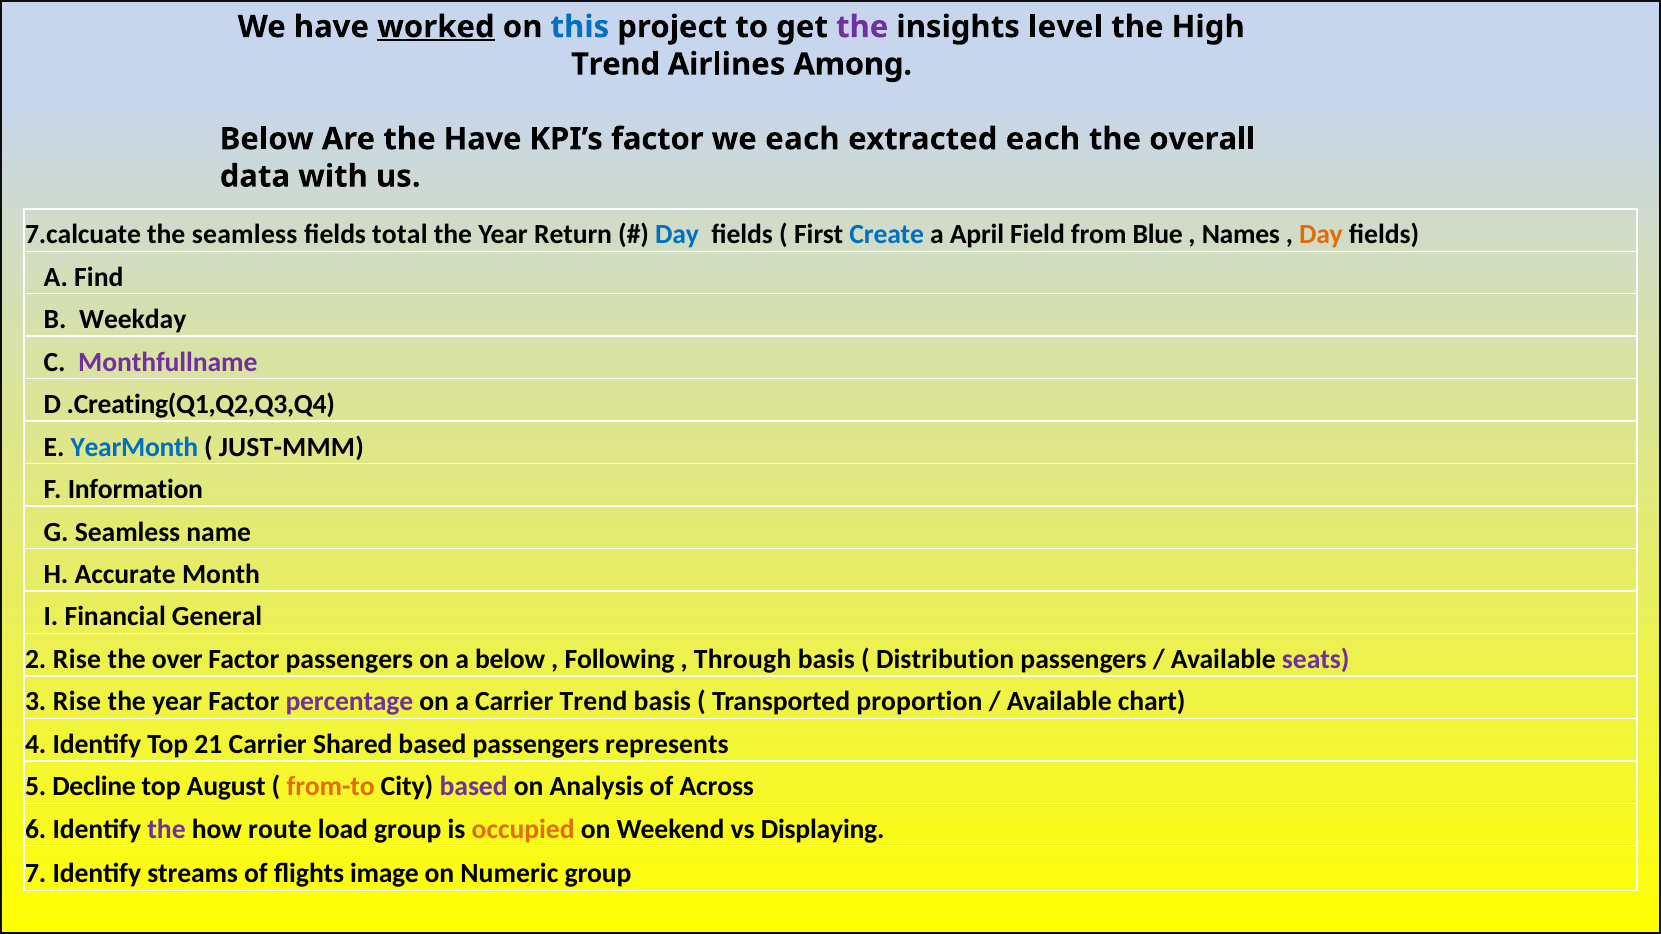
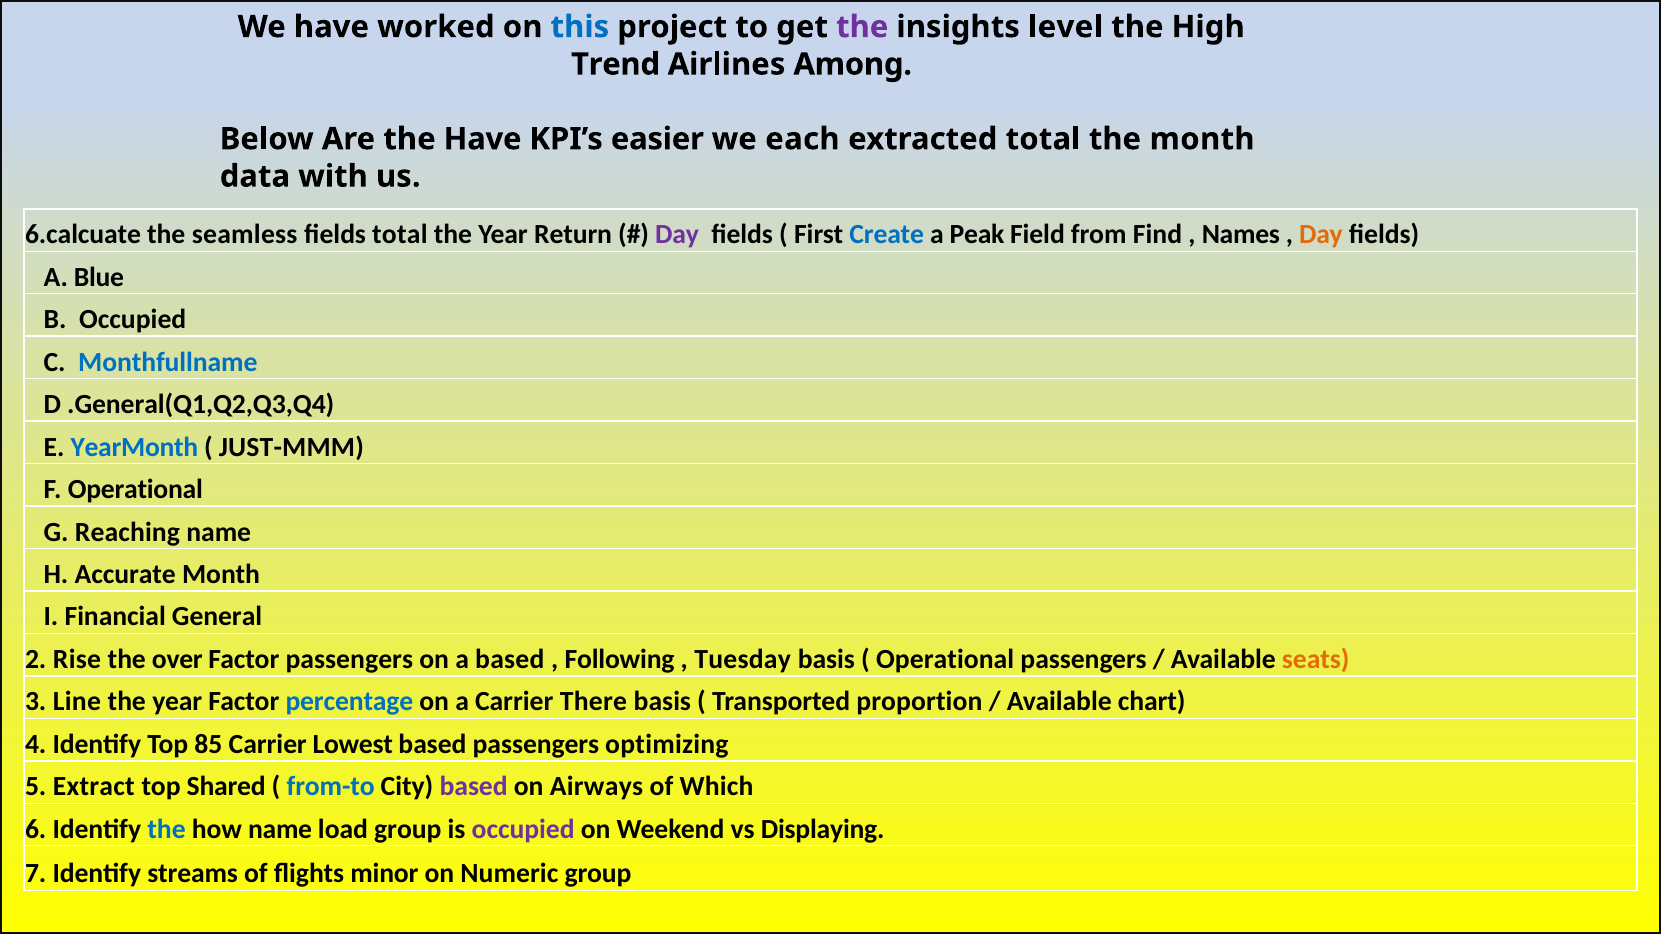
worked underline: present -> none (436, 27)
KPI’s factor: factor -> easier (657, 139)
extracted each: each -> total (1043, 139)
the overall: overall -> month (1202, 139)
7.calcuate: 7.calcuate -> 6.calcuate (83, 235)
Day colour: blue -> purple (677, 235)
April: April -> Peak (977, 235)
Blue: Blue -> Find (1157, 235)
Find: Find -> Blue (99, 277)
B Weekday: Weekday -> Occupied (133, 320)
Monthfullname colour: purple -> blue (168, 362)
.Creating(Q1,Q2,Q3,Q4: .Creating(Q1,Q2,Q3,Q4 -> .General(Q1,Q2,Q3,Q4 (201, 405)
F Information: Information -> Operational (135, 490)
G Seamless: Seamless -> Reaching (127, 532)
a below: below -> based (510, 659)
Through: Through -> Tuesday (743, 659)
Distribution: Distribution -> Operational (945, 659)
seats colour: purple -> orange (1316, 659)
3 Rise: Rise -> Line (77, 702)
percentage colour: purple -> blue (349, 702)
Carrier Trend: Trend -> There (593, 702)
21: 21 -> 85 (208, 744)
Shared: Shared -> Lowest (353, 744)
represents: represents -> optimizing (667, 744)
Decline: Decline -> Extract (94, 787)
August: August -> Shared (226, 787)
from-to colour: orange -> blue (331, 787)
Analysis: Analysis -> Airways (596, 787)
Across: Across -> Which (717, 787)
the colour: purple -> blue (167, 829)
how route: route -> name (280, 829)
occupied colour: orange -> purple (523, 829)
image: image -> minor (384, 874)
